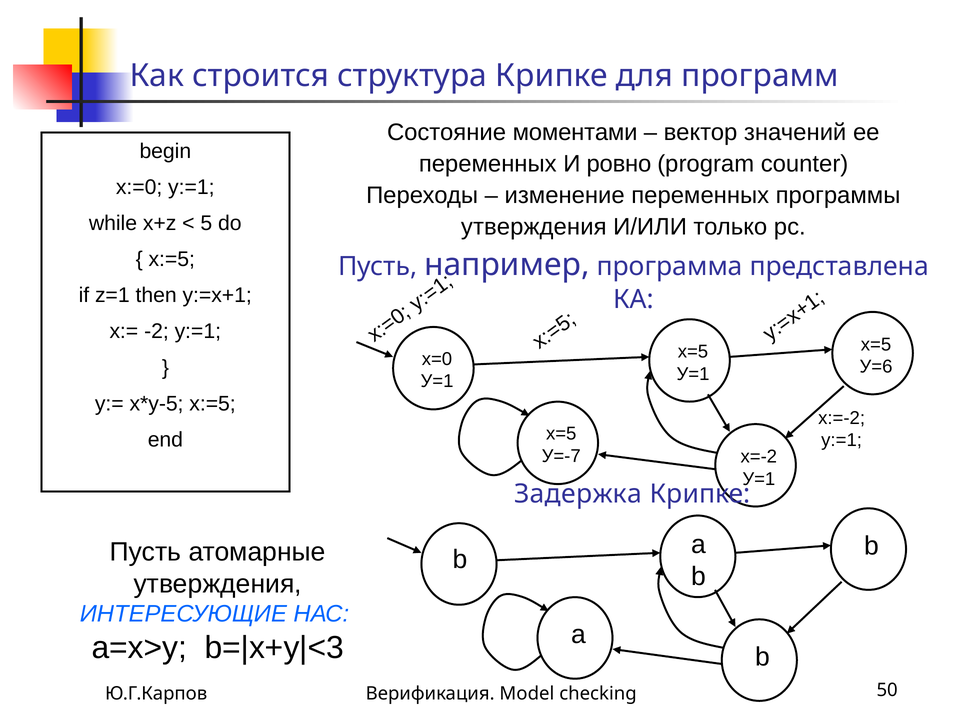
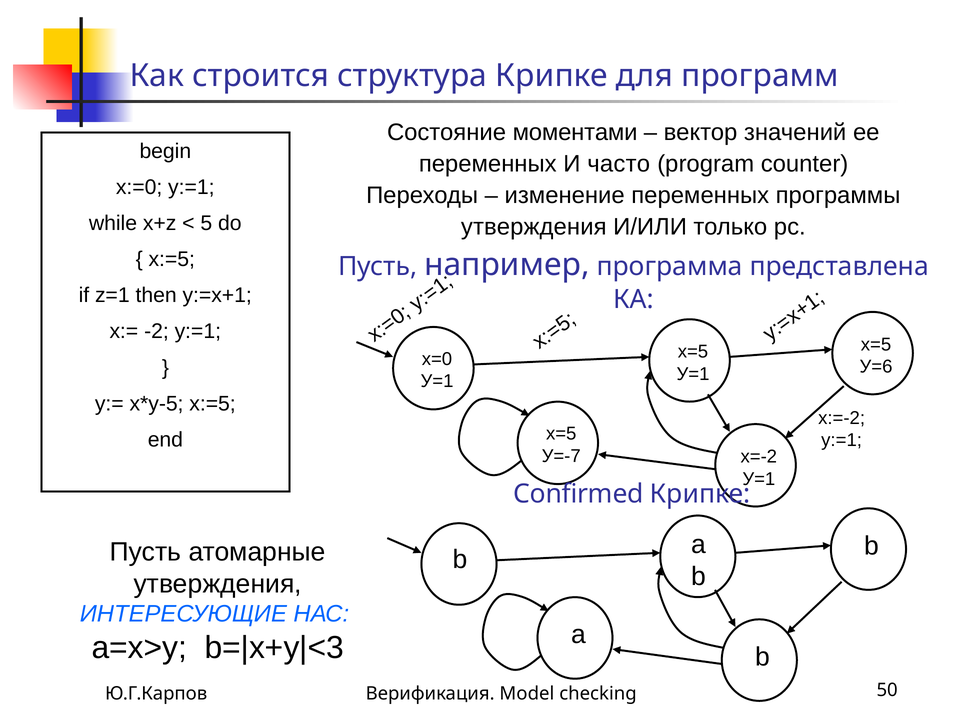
ровно: ровно -> часто (619, 164)
Задержка: Задержка -> Confirmed (578, 494)
